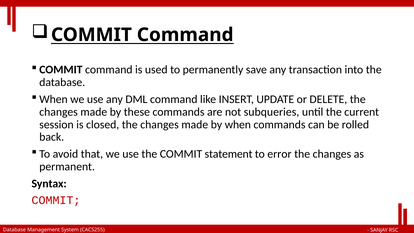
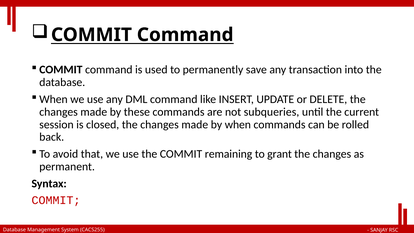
statement: statement -> remaining (229, 154)
error: error -> grant (280, 154)
